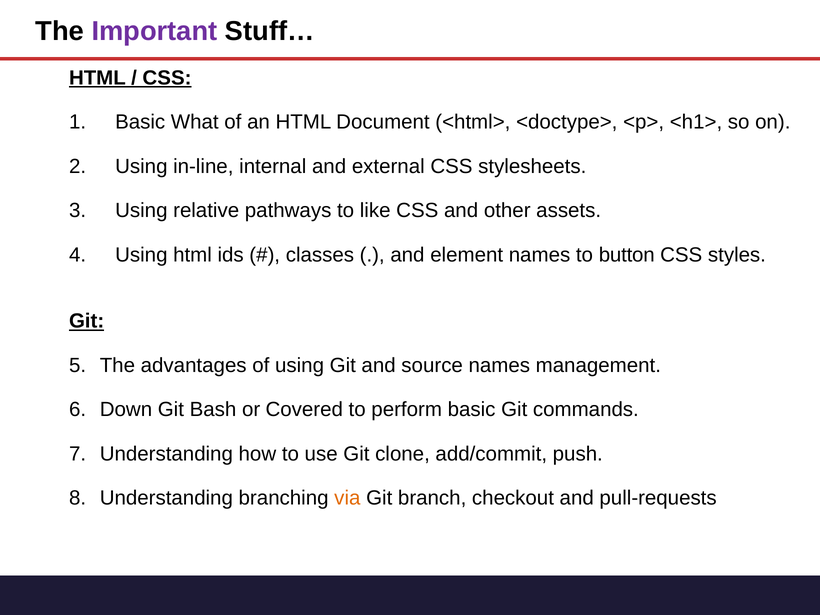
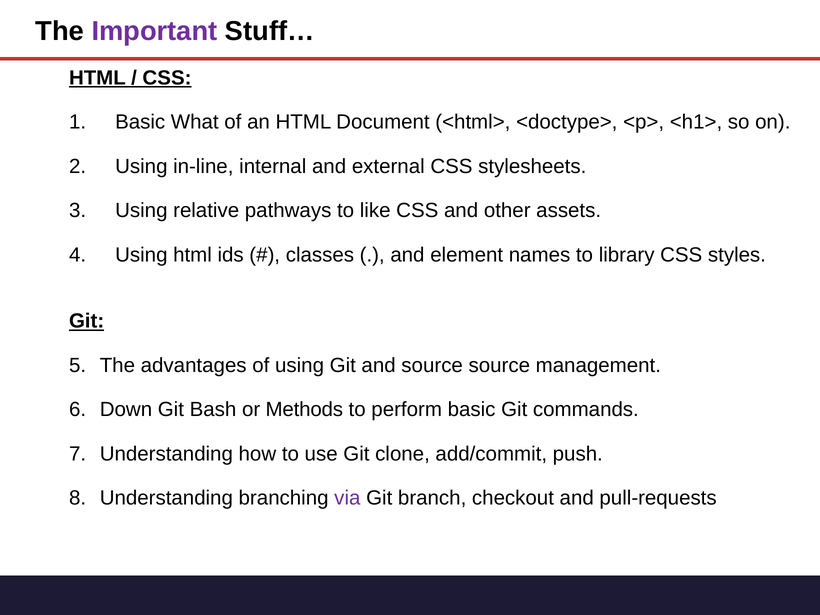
button: button -> library (627, 255)
source names: names -> source (499, 365)
Covered: Covered -> Methods (304, 410)
via colour: orange -> purple (347, 498)
